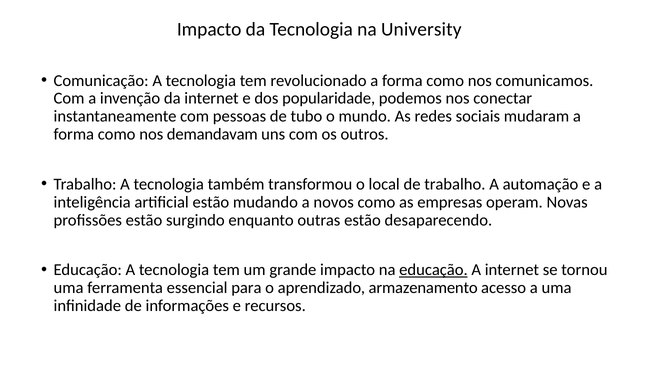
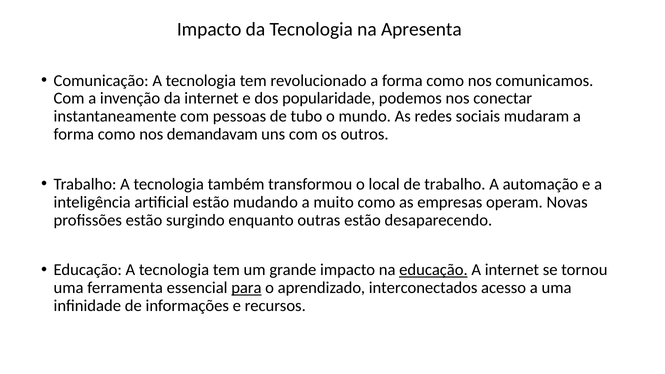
University: University -> Apresenta (421, 29)
novos: novos -> muito (334, 202)
para underline: none -> present (246, 288)
armazenamento: armazenamento -> interconectados (423, 288)
